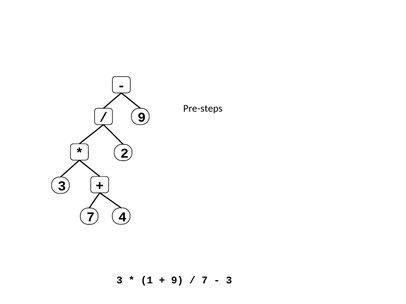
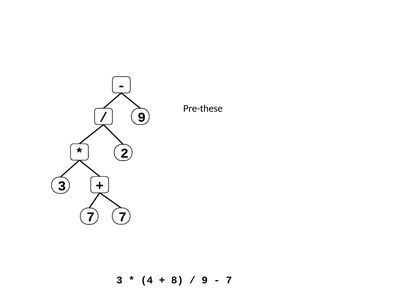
Pre-steps: Pre-steps -> Pre-these (203, 109)
7 4: 4 -> 7 (123, 217)
1: 1 -> 4 (147, 281)
9: 9 -> 8 (177, 281)
7: 7 -> 9 (205, 281)
3: 3 -> 7 (229, 281)
